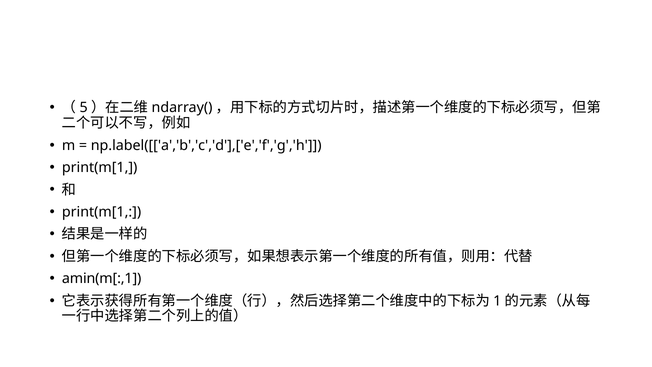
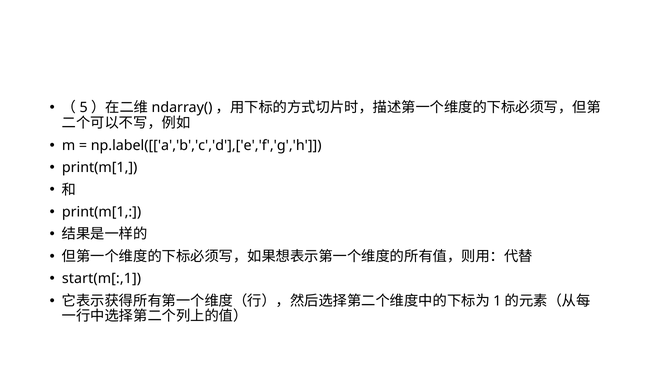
amin(m[:,1: amin(m[:,1 -> start(m[:,1 (102, 278)
